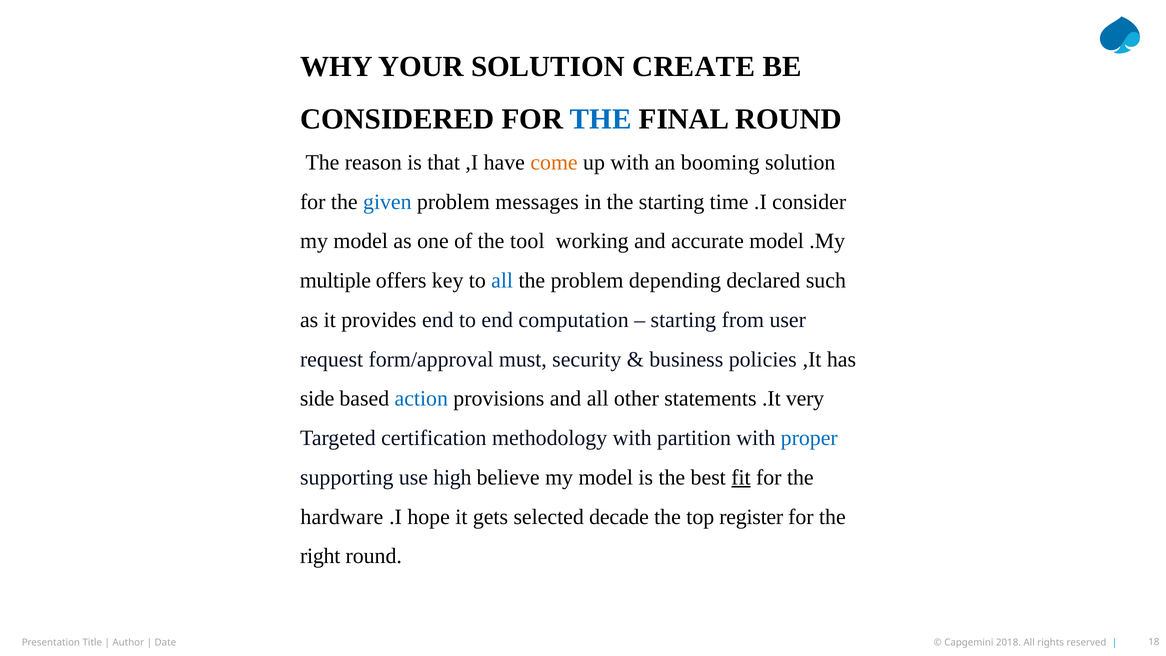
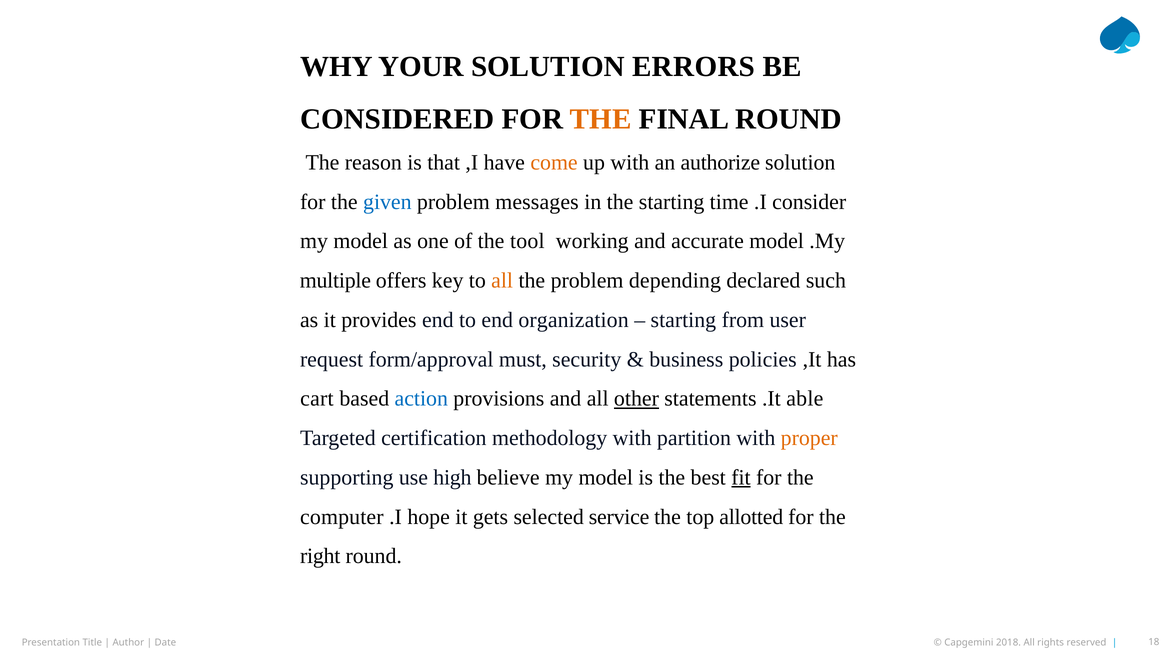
CREATE: CREATE -> ERRORS (694, 67)
THE colour: blue -> orange (601, 119)
booming: booming -> authorize (720, 163)
all colour: blue -> orange (502, 281)
computation: computation -> organization (574, 320)
side: side -> cart (317, 399)
other underline: none -> present (636, 399)
very: very -> able (805, 399)
proper colour: blue -> orange (809, 438)
hardware: hardware -> computer (342, 517)
decade: decade -> service (619, 517)
register: register -> allotted (751, 517)
